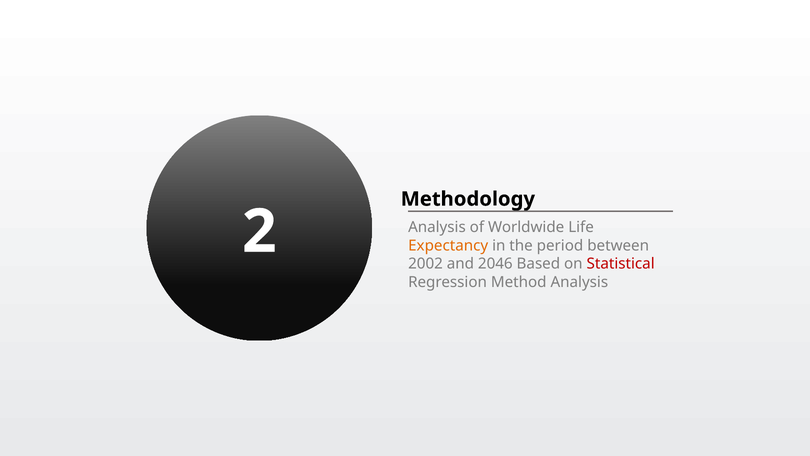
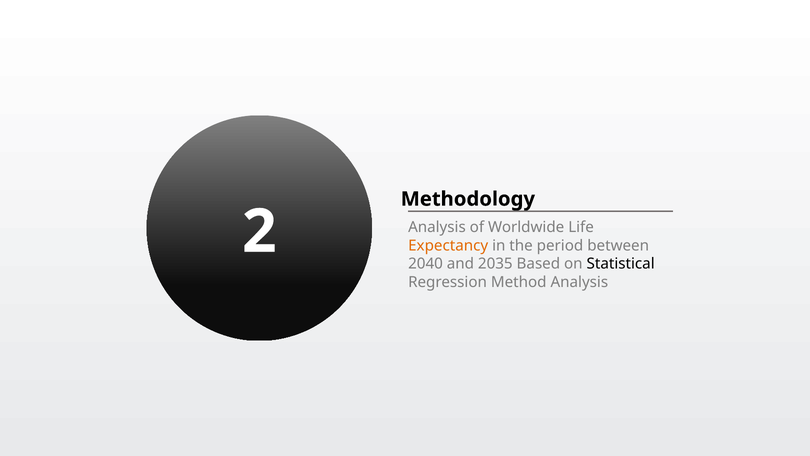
2002: 2002 -> 2040 (426, 264)
2046: 2046 -> 2035 (495, 264)
Statistical colour: red -> black (621, 264)
